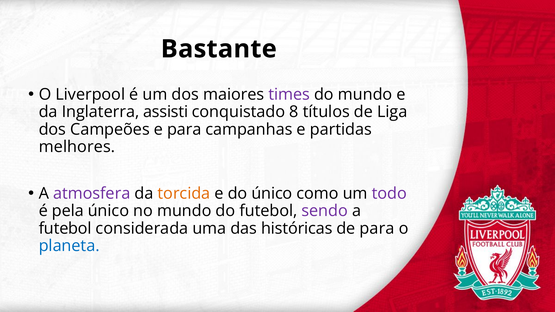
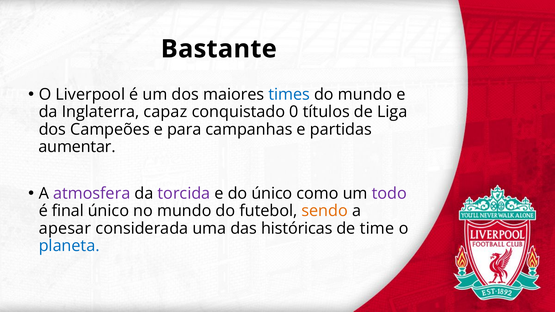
times colour: purple -> blue (289, 95)
assisti: assisti -> capaz (165, 112)
8: 8 -> 0 (294, 112)
melhores: melhores -> aumentar (77, 147)
torcida colour: orange -> purple (184, 194)
pela: pela -> final (68, 211)
sendo colour: purple -> orange (325, 211)
futebol: futebol -> apesar (65, 229)
de para: para -> time (377, 229)
